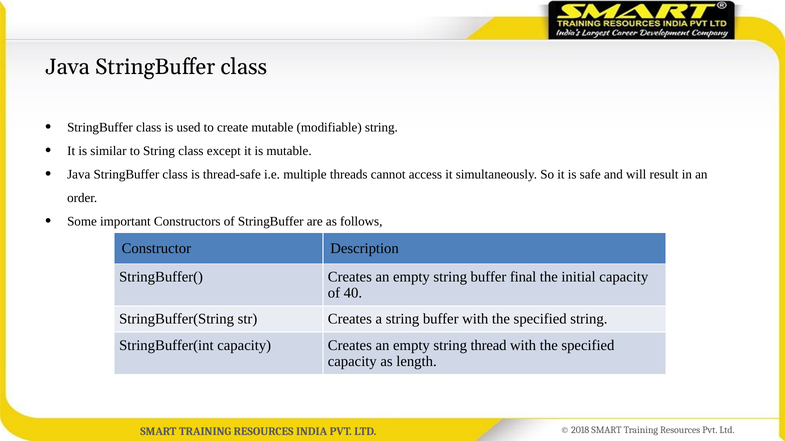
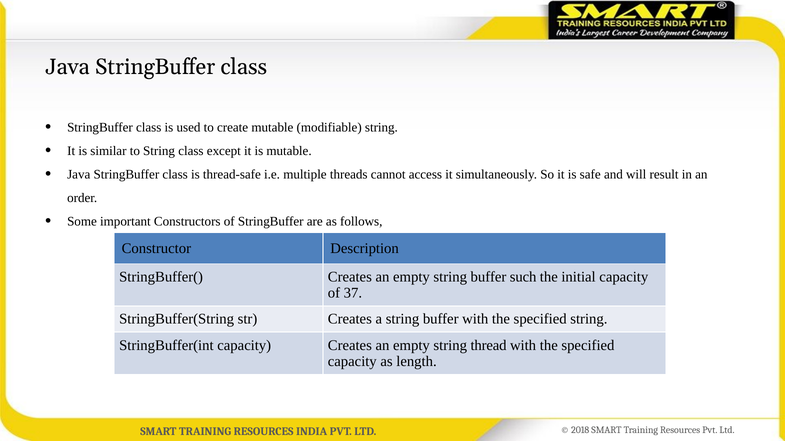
final: final -> such (523, 277)
40: 40 -> 37 (353, 293)
